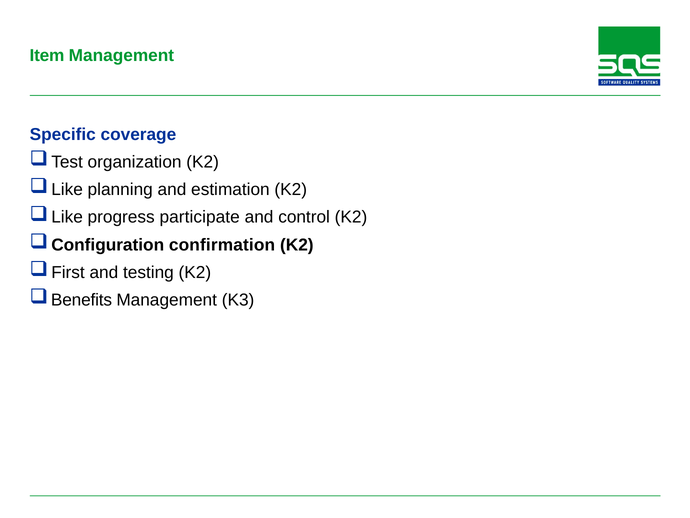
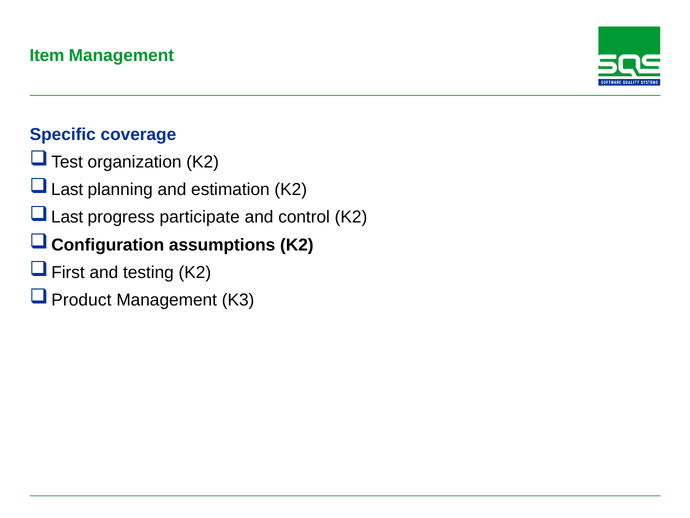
Like: Like -> Last (67, 189)
Like: Like -> Last (67, 217)
confirmation: confirmation -> assumptions (222, 245)
Benefits: Benefits -> Product (81, 300)
